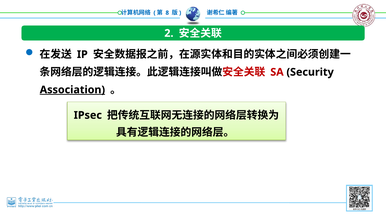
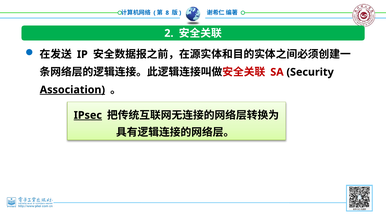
IPsec underline: none -> present (88, 115)
